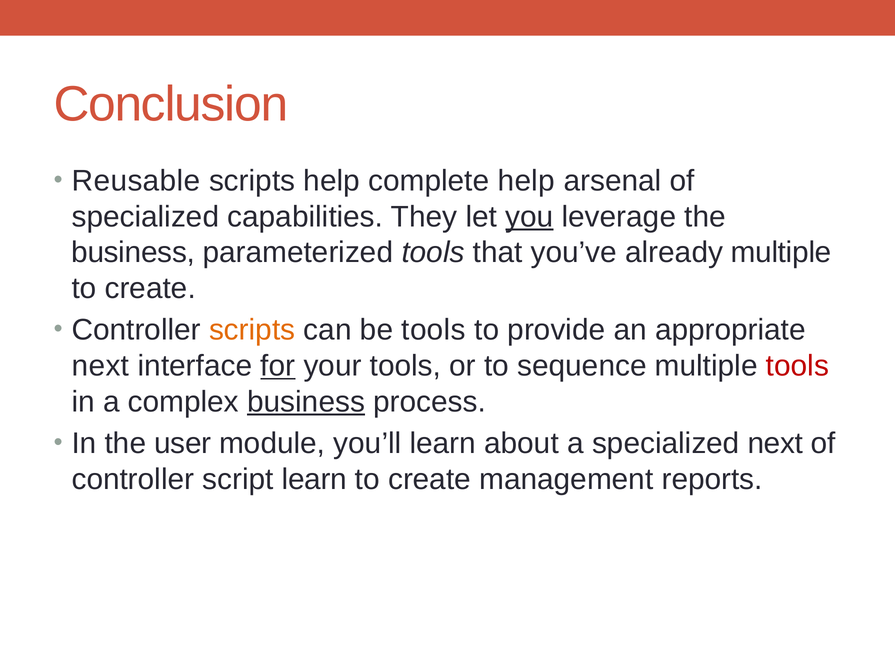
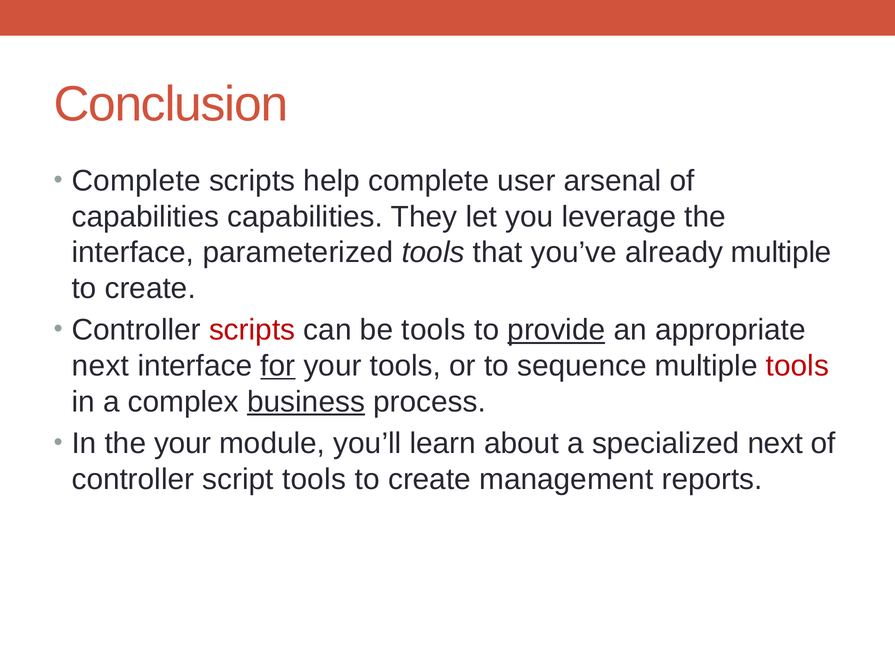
Reusable: Reusable -> Complete (136, 181)
complete help: help -> user (526, 181)
specialized: specialized -> capabilities (145, 217)
you underline: present -> none (529, 217)
business: business -> interface (133, 253)
scripts colour: orange -> red (252, 330)
provide underline: none -> present (556, 330)
the user: user -> your (183, 444)
script learn: learn -> tools (314, 479)
